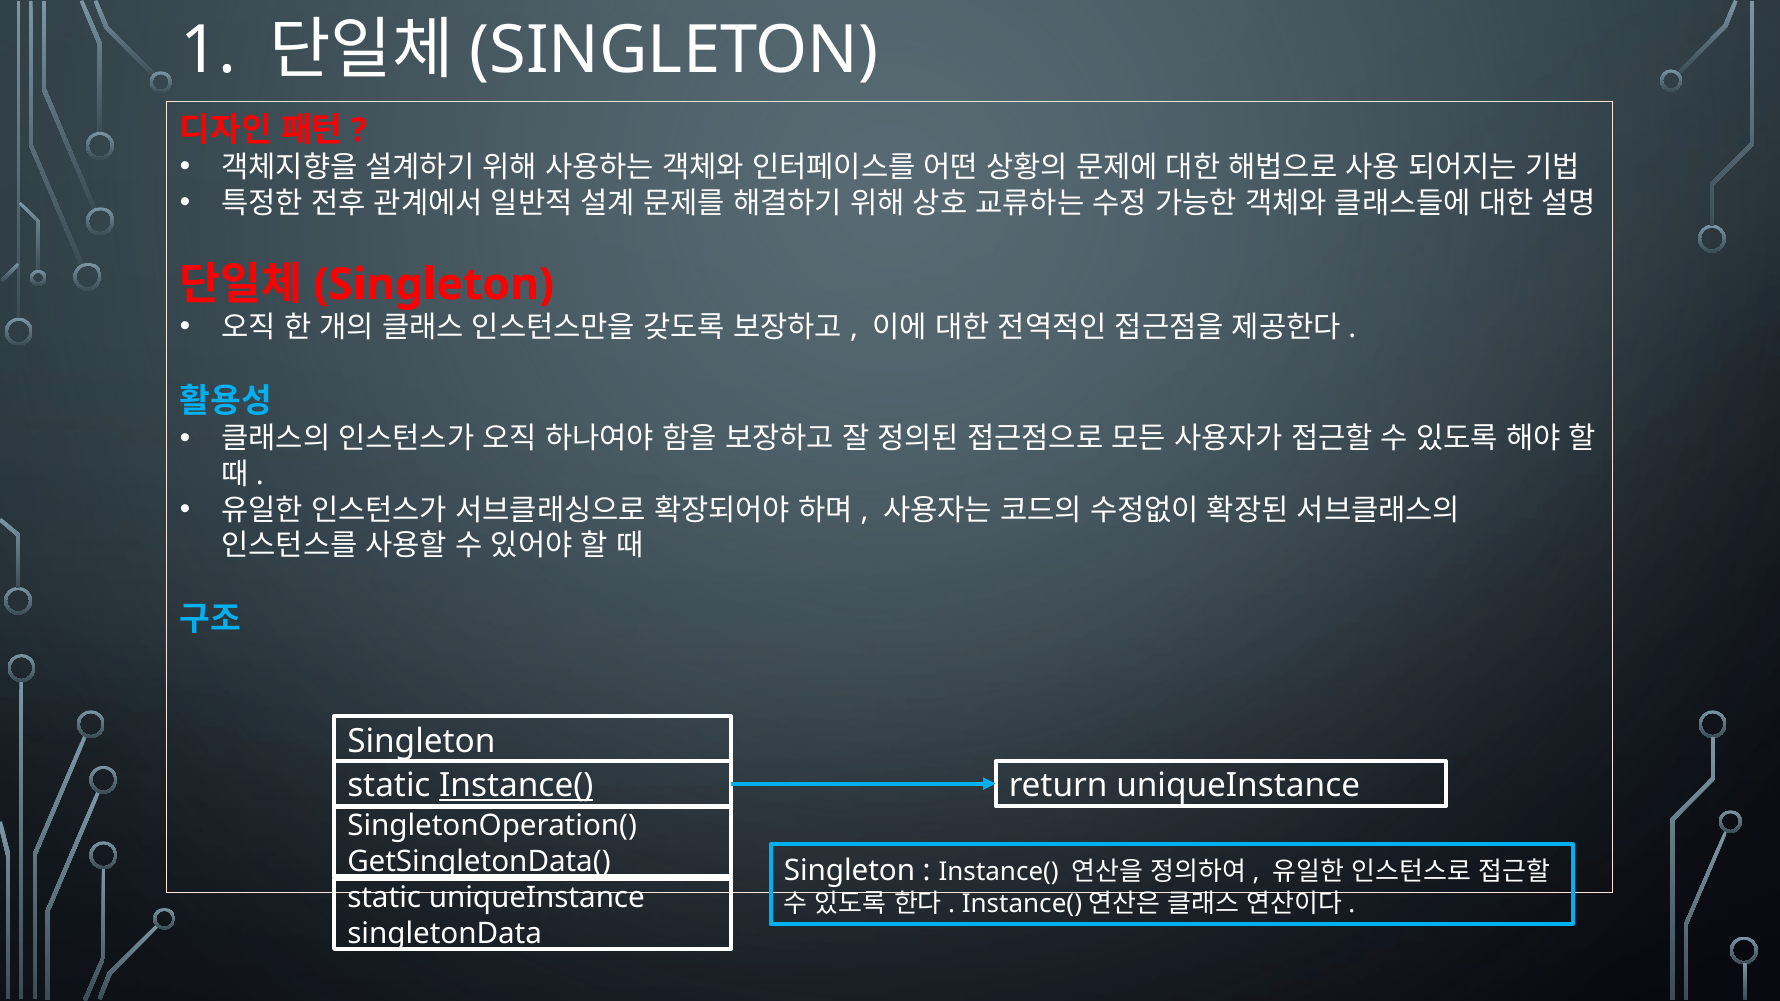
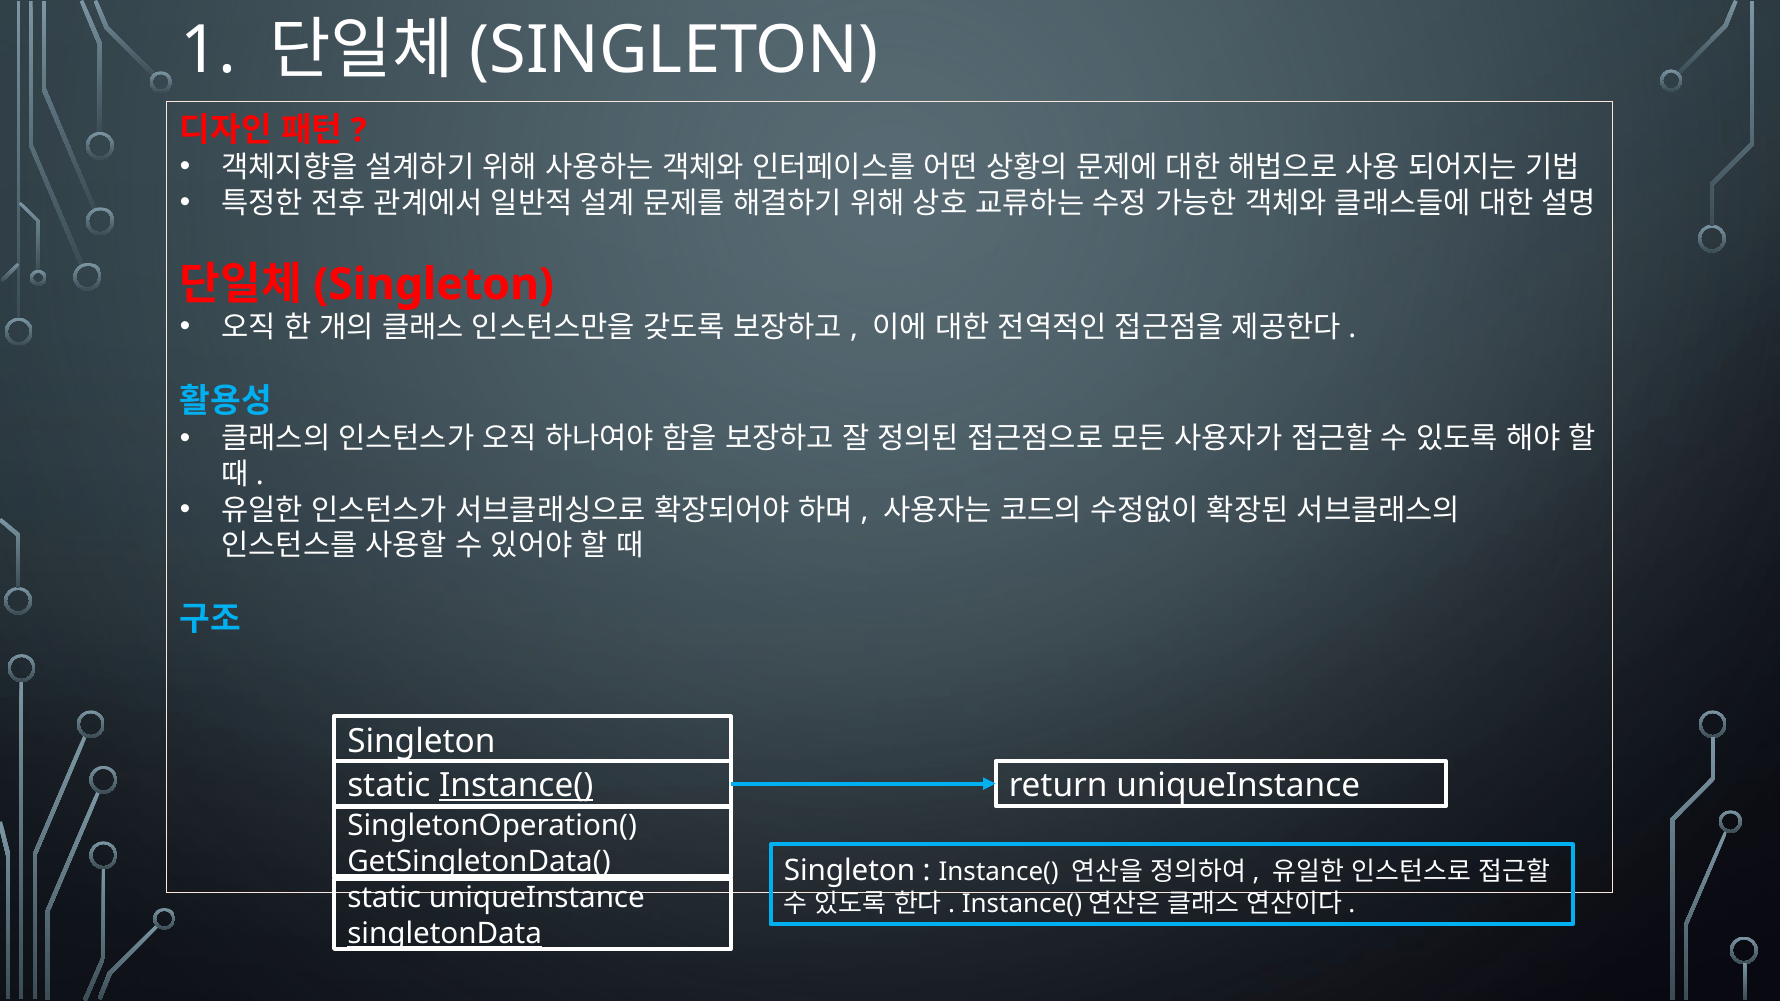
singletonData underline: none -> present (445, 934)
